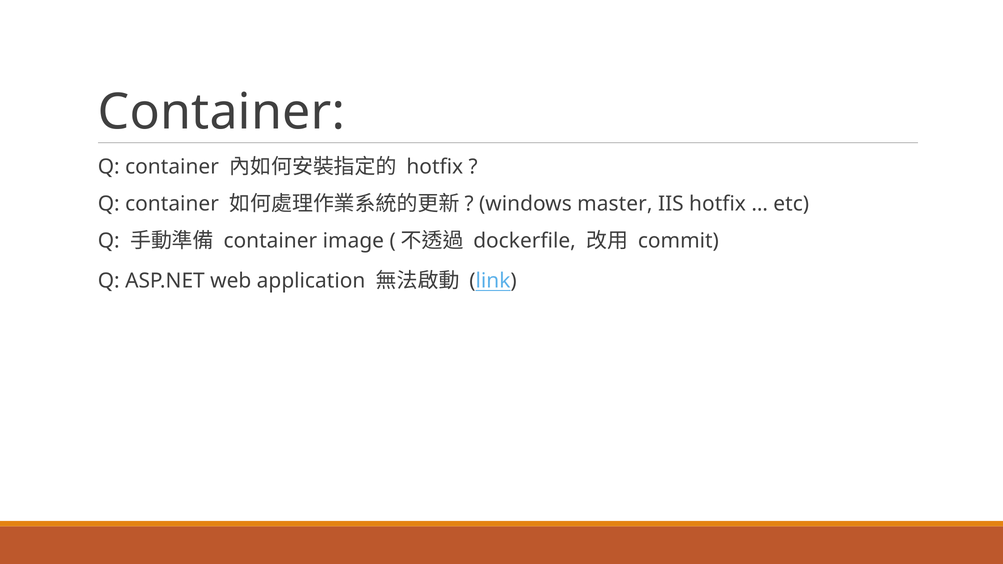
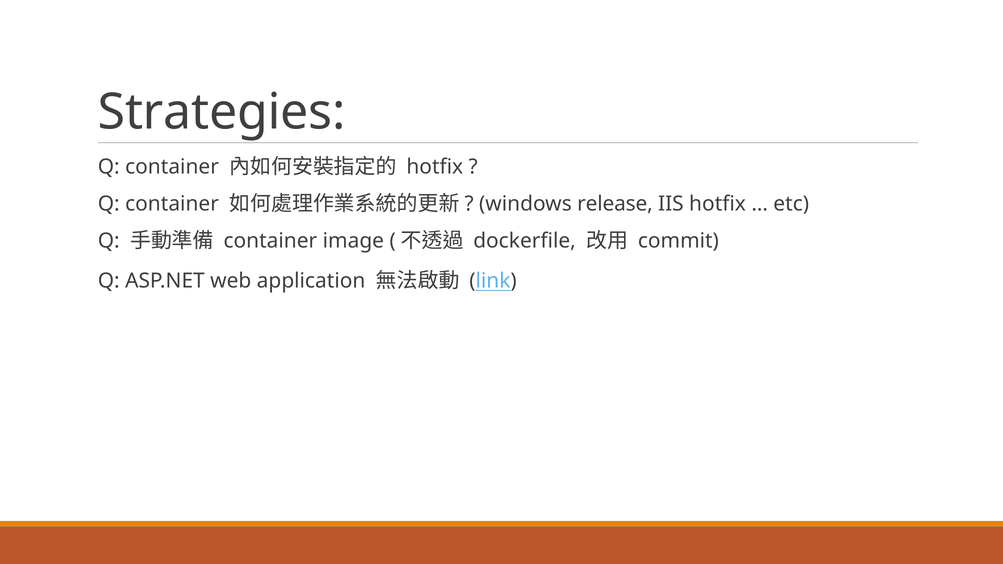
Container: Container -> Strategies (222, 112)
master: master -> release (615, 204)
